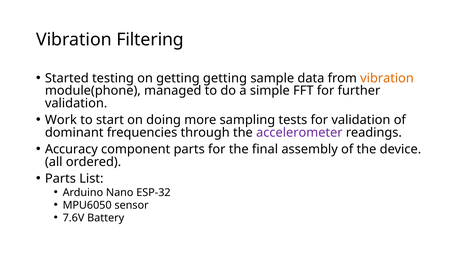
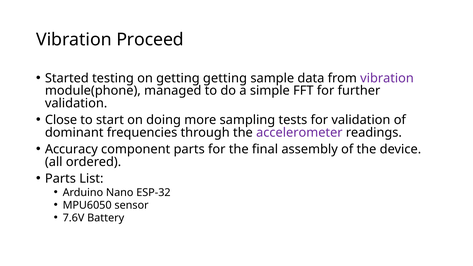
Filtering: Filtering -> Proceed (150, 40)
vibration colour: orange -> purple (387, 78)
Work: Work -> Close (61, 120)
